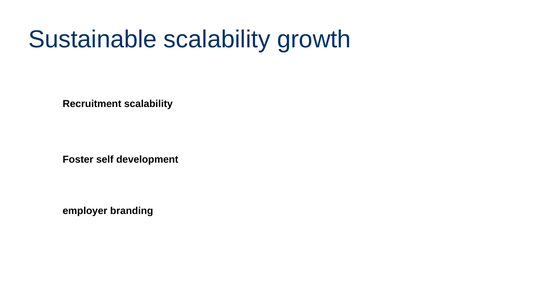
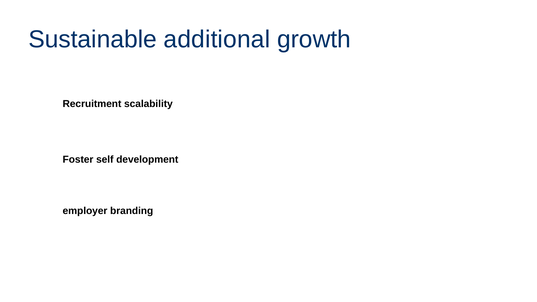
Sustainable scalability: scalability -> additional (217, 39)
